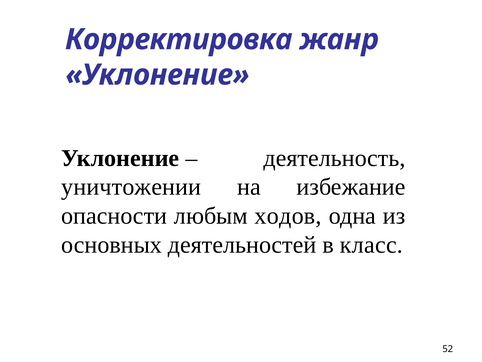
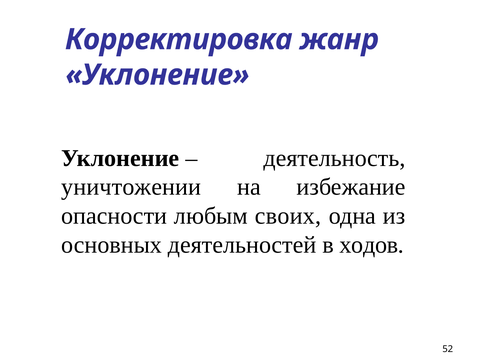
ходов: ходов -> своих (288, 216)
класс: класс -> ходов (372, 245)
